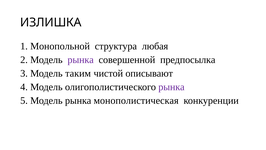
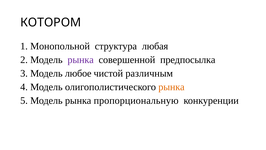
ИЗЛИШКА: ИЗЛИШКА -> КОТОРОМ (51, 22)
таким: таким -> любое (78, 73)
описывают: описывают -> различным (149, 73)
рынка colour: purple -> orange (171, 87)
монополистическая: монополистическая -> пропорциональную (136, 100)
